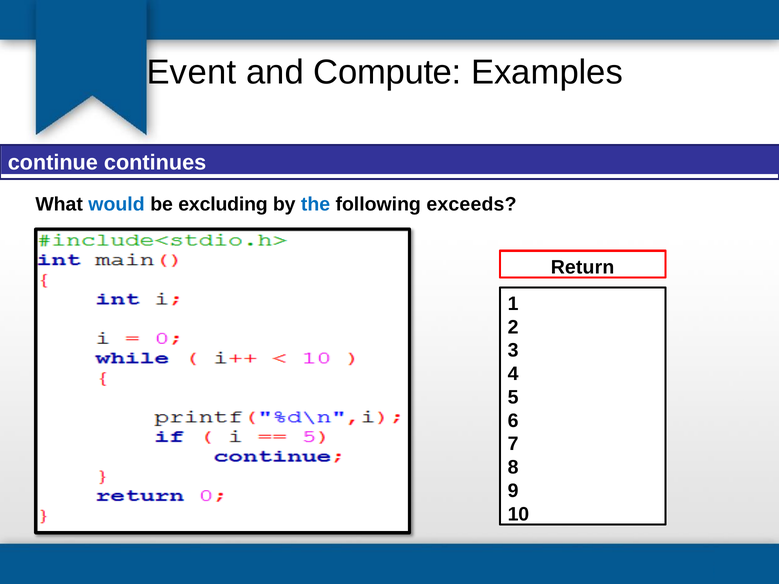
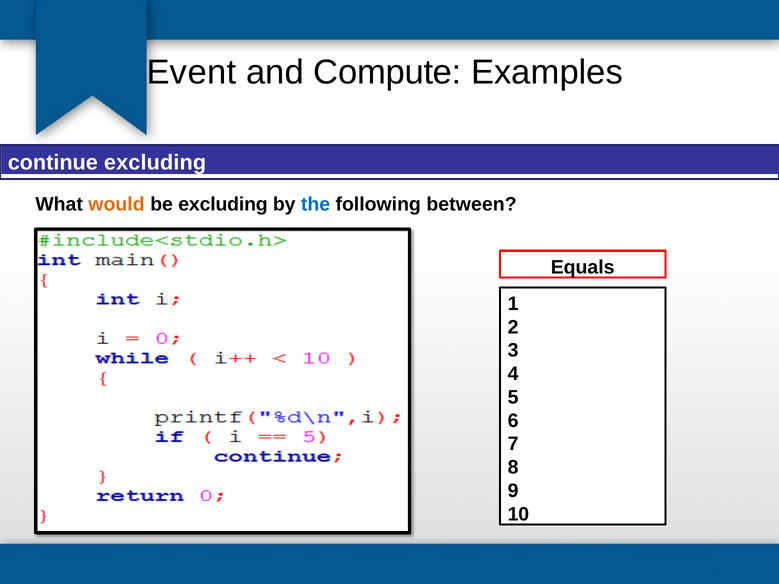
continue continues: continues -> excluding (155, 163)
would colour: blue -> orange (117, 204)
exceeds: exceeds -> between (472, 204)
Return: Return -> Equals (583, 267)
